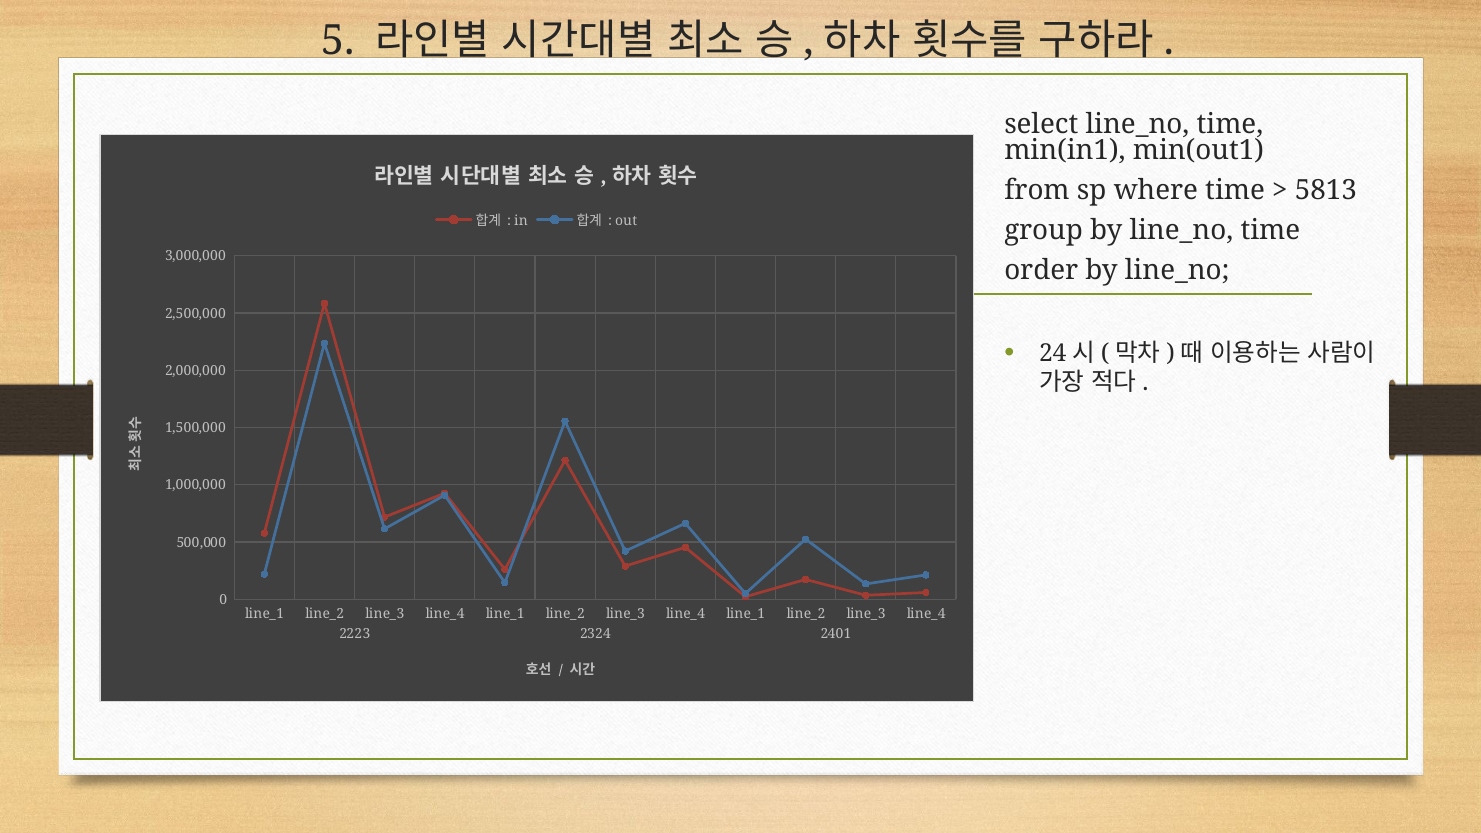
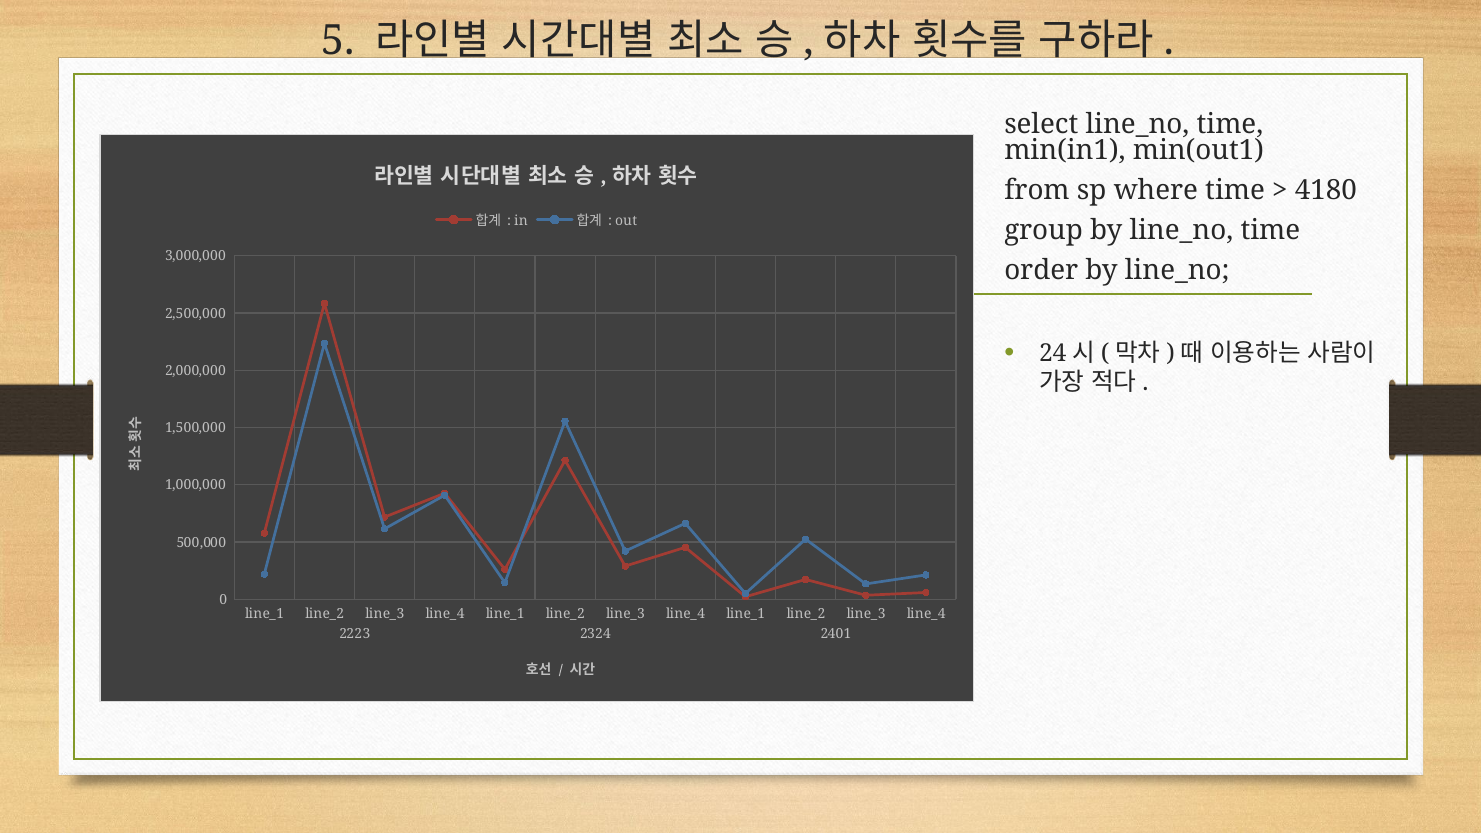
5813: 5813 -> 4180 (1326, 191)
